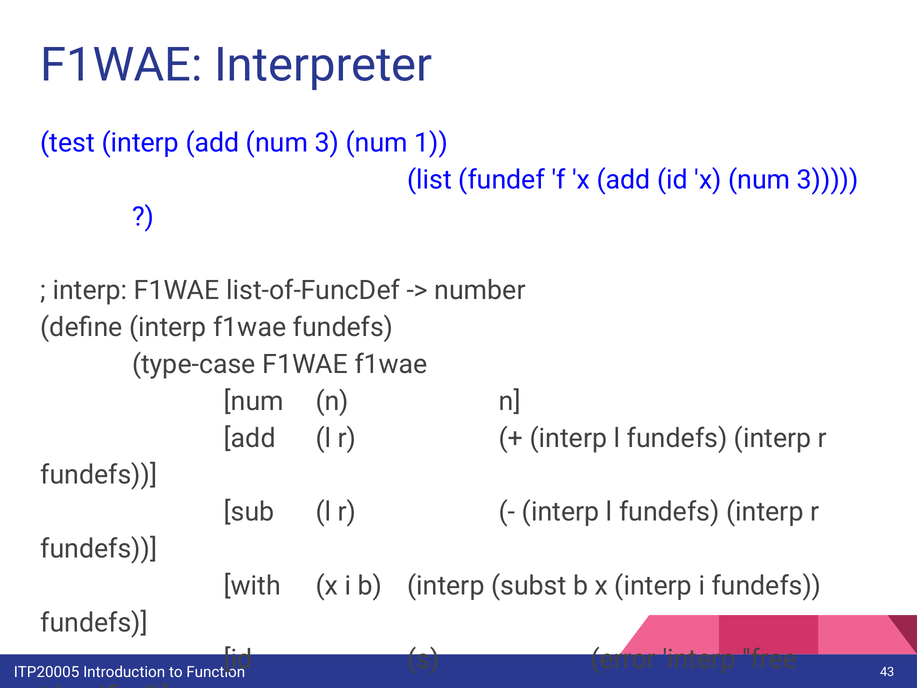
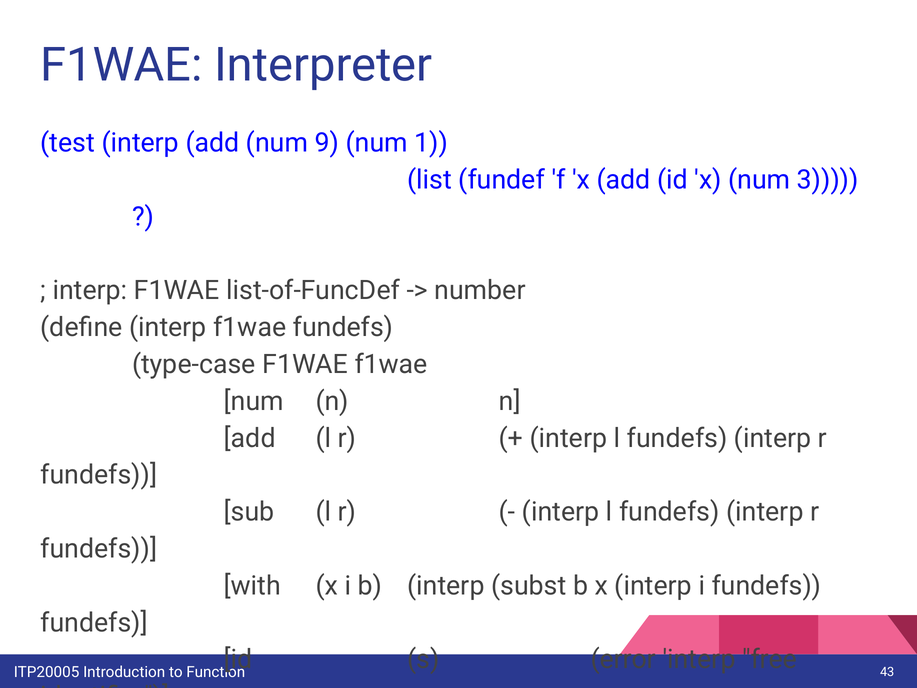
add num 3: 3 -> 9 (327, 143)
